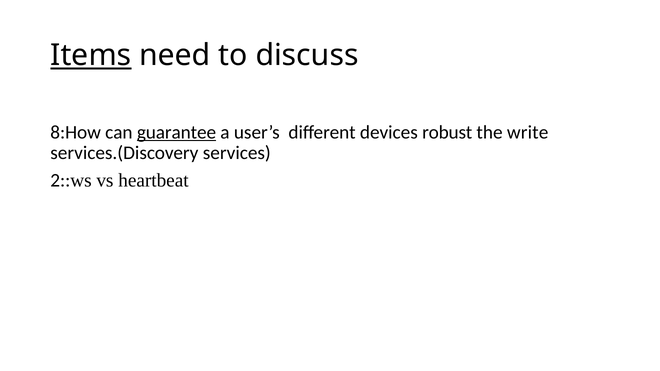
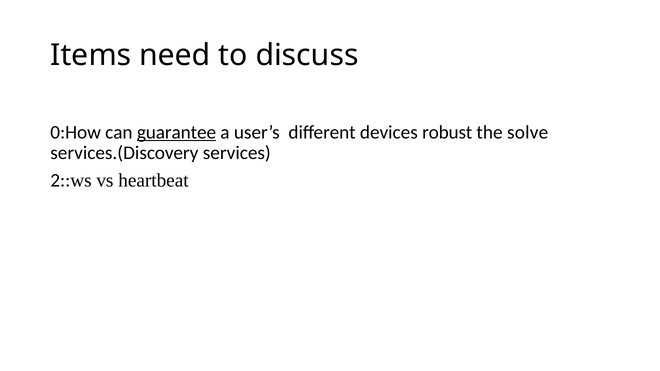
Items underline: present -> none (91, 55)
8:How: 8:How -> 0:How (76, 132)
write: write -> solve (528, 132)
